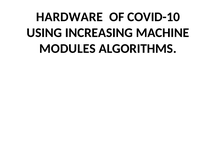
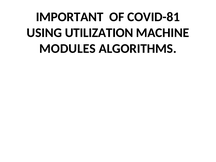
HARDWARE: HARDWARE -> IMPORTANT (70, 17)
COVID-10: COVID-10 -> COVID-81 (154, 17)
INCREASING: INCREASING -> UTILIZATION (99, 33)
